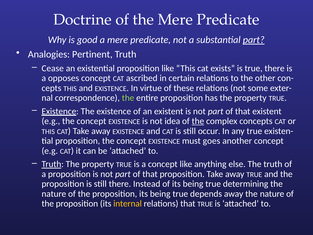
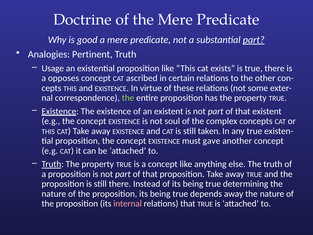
Cease: Cease -> Usage (53, 68)
idea: idea -> soul (172, 121)
the underline: present -> none (198, 121)
occur: occur -> taken (209, 131)
goes: goes -> gave (212, 141)
internal colour: yellow -> pink (128, 203)
